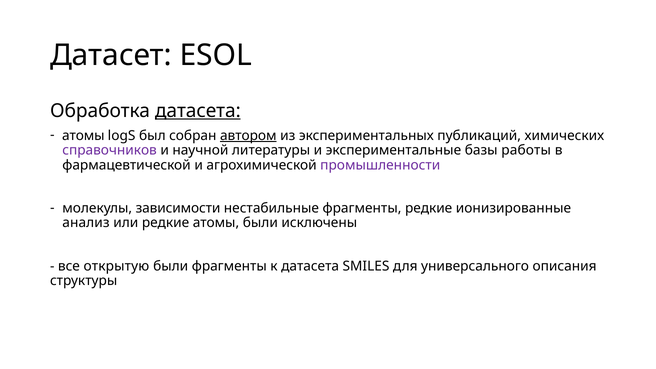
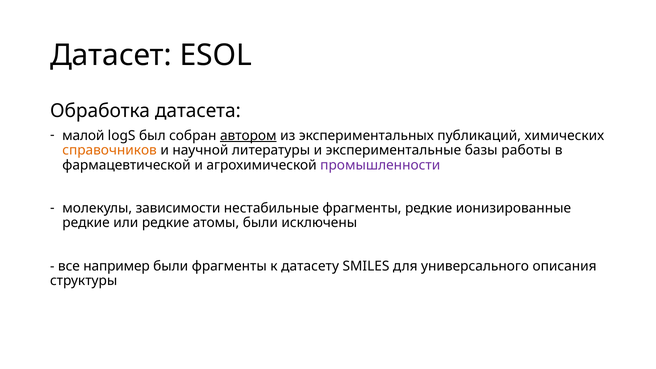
датасета underline: present -> none (198, 111)
атомы: атомы -> малой (83, 135)
справочников colour: purple -> orange (110, 150)
анализ: анализ -> редкие (86, 223)
открытую: открытую -> например (117, 266)
к датасета: датасета -> датасету (310, 266)
